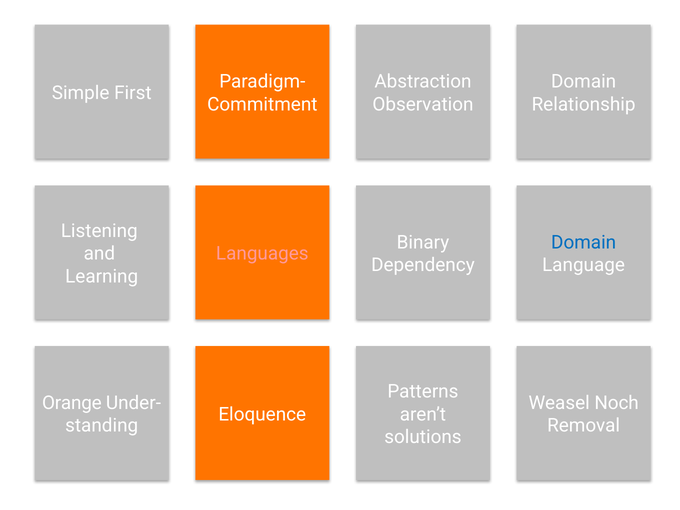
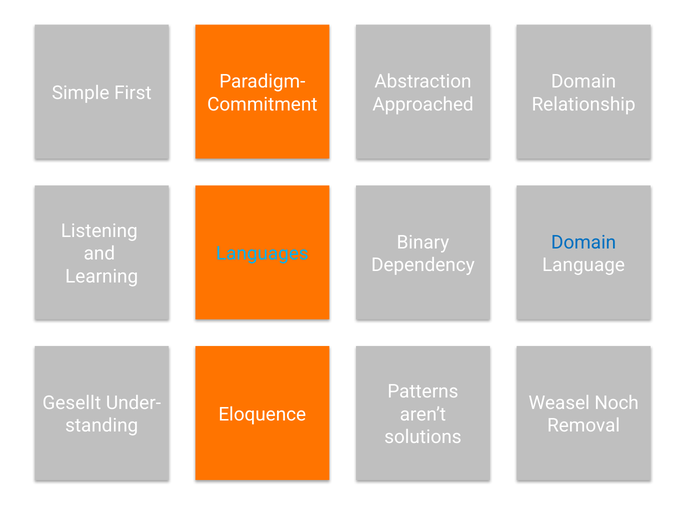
Observation: Observation -> Approached (423, 104)
Languages colour: pink -> light blue (262, 254)
Orange: Orange -> Gesellt (72, 403)
